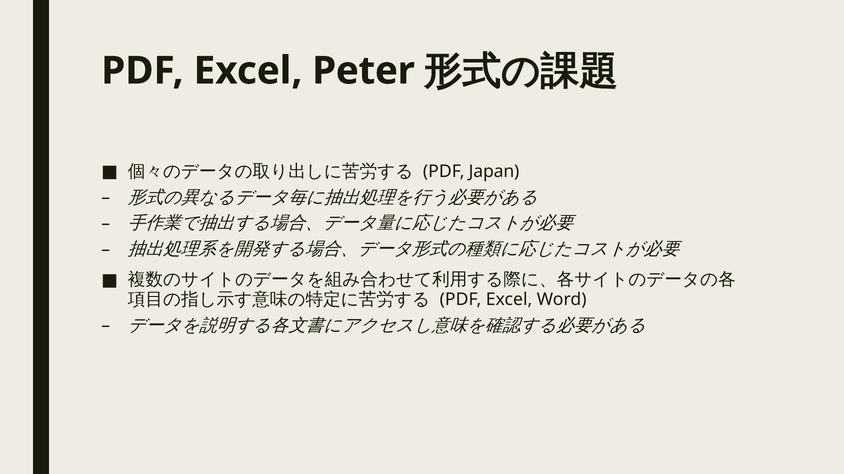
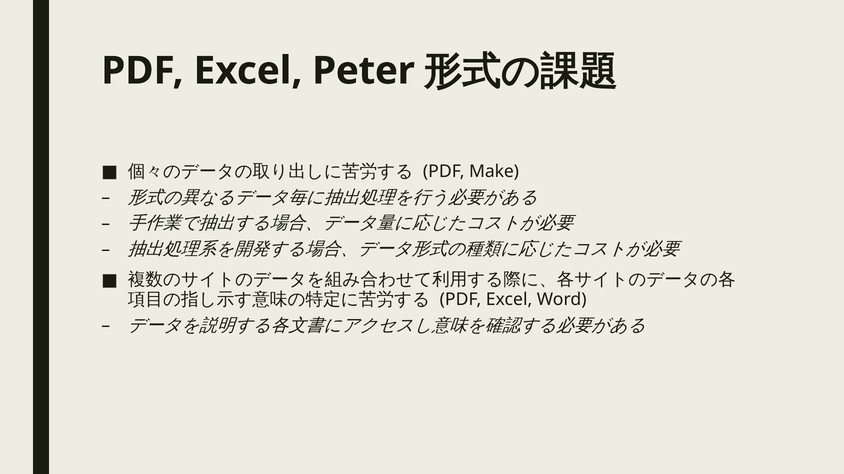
Japan: Japan -> Make (494, 172)
